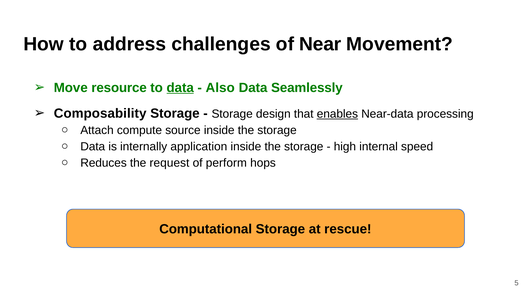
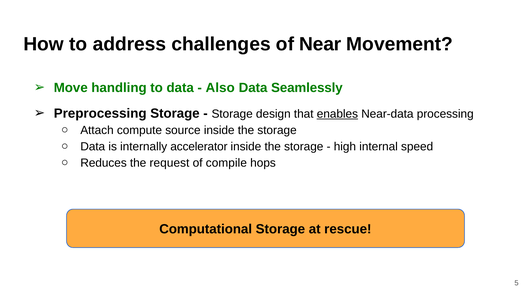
resource: resource -> handling (119, 88)
data underline: present -> none (180, 88)
Composability: Composability -> Preprocessing (100, 113)
application: application -> accelerator (199, 147)
perform: perform -> compile (226, 163)
